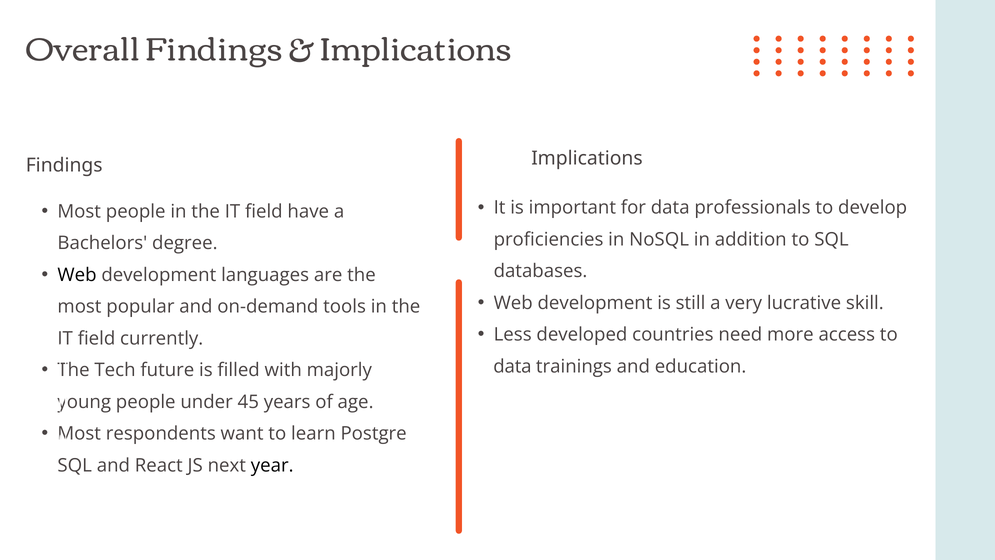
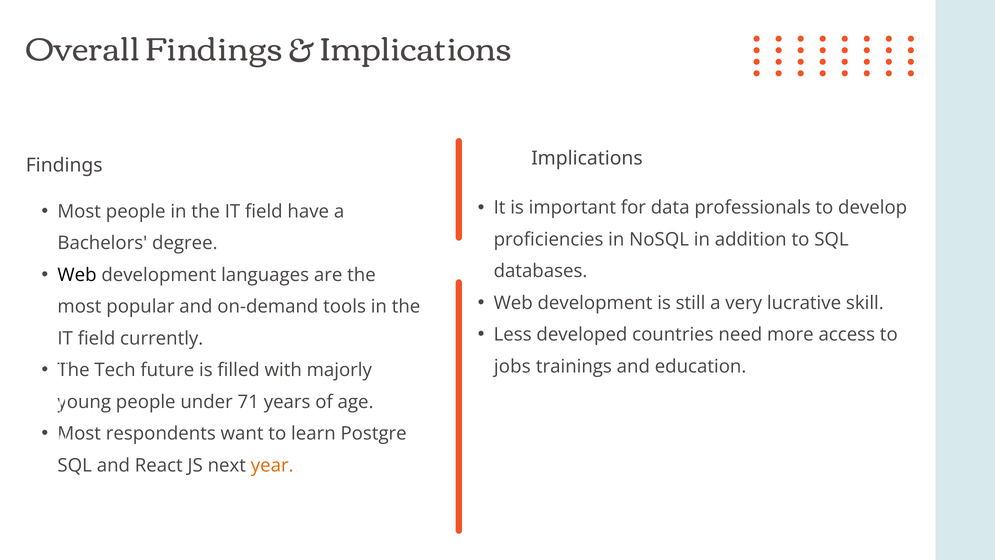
data: data -> jobs (512, 366)
45: 45 -> 71 (248, 402)
year colour: black -> orange (272, 465)
